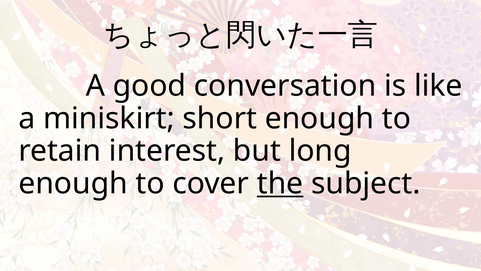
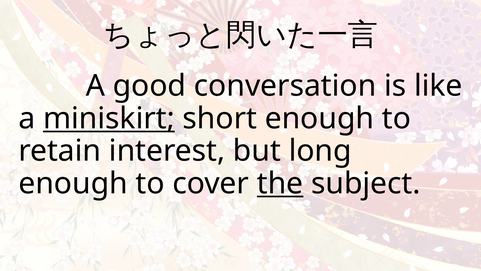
miniskirt underline: none -> present (109, 118)
